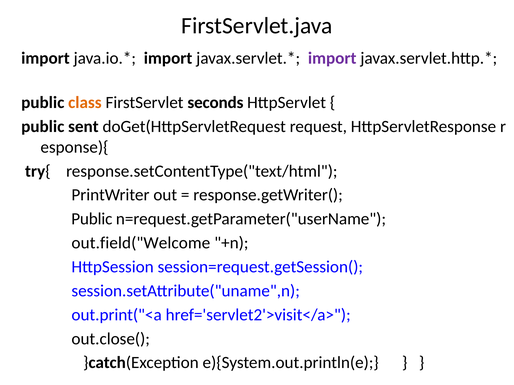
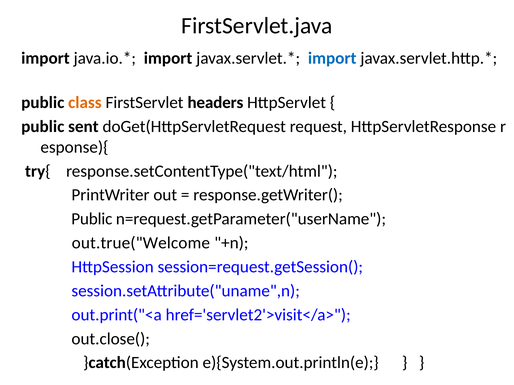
import colour: purple -> blue (332, 58)
seconds: seconds -> headers (215, 103)
out.field("Welcome: out.field("Welcome -> out.true("Welcome (141, 243)
